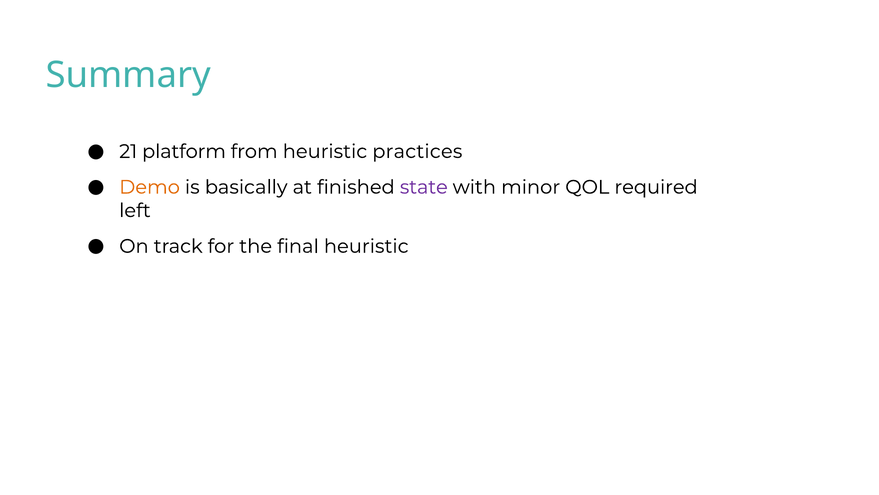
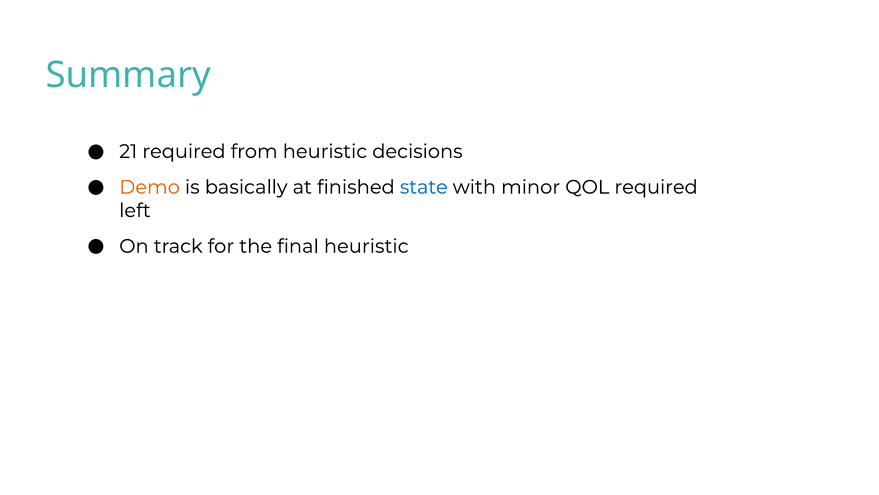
21 platform: platform -> required (184, 151)
practices: practices -> decisions (417, 151)
state colour: purple -> blue (424, 187)
